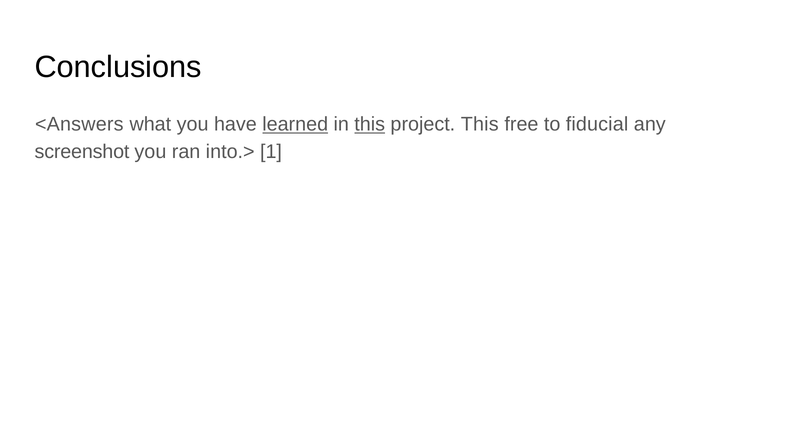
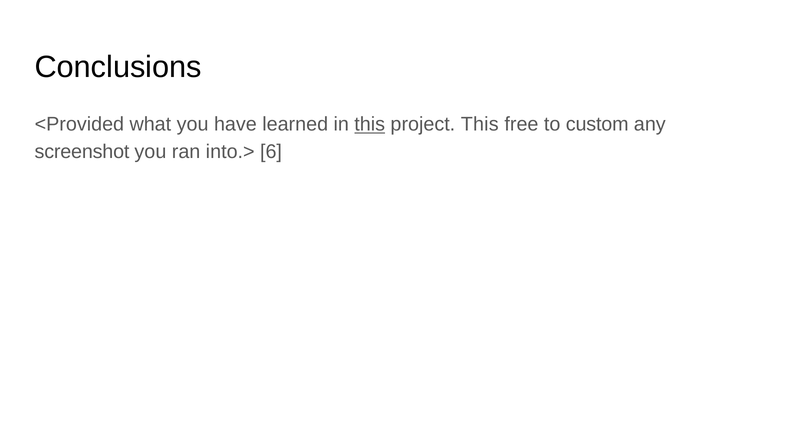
<Answers: <Answers -> <Provided (79, 124)
learned underline: present -> none (295, 124)
fiducial: fiducial -> custom (597, 124)
1: 1 -> 6 (271, 151)
